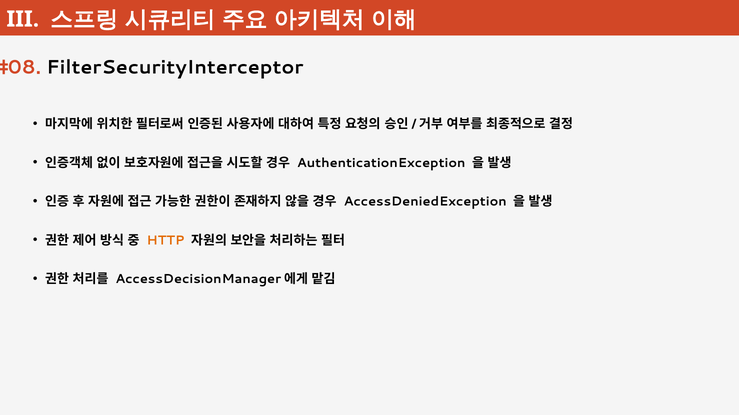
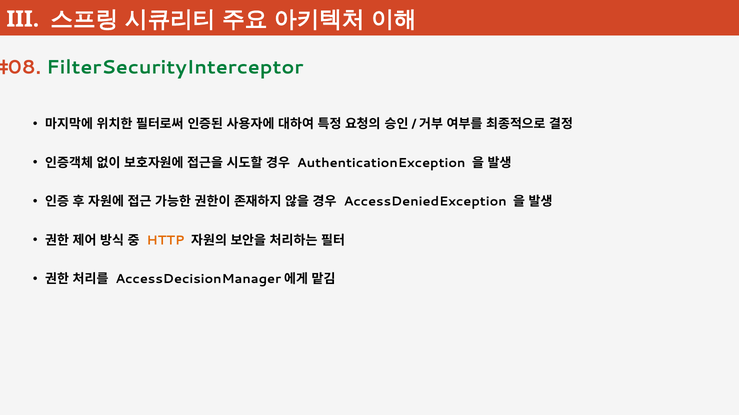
FilterSecurityInterceptor colour: black -> green (175, 68)
